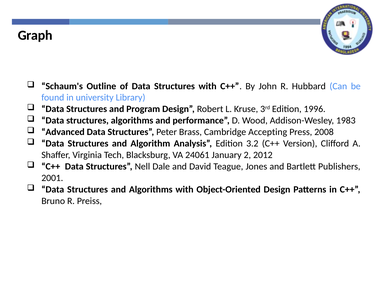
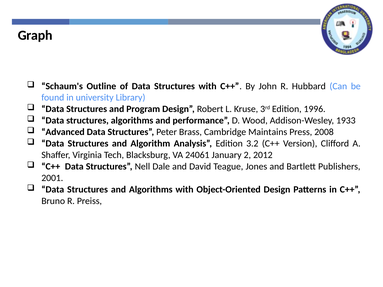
1983: 1983 -> 1933 (346, 121)
Accepting: Accepting -> Maintains (268, 132)
